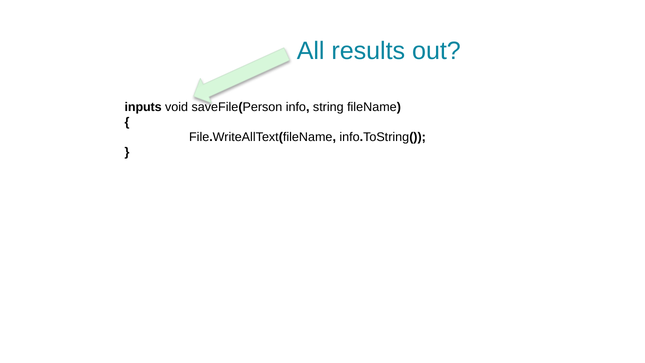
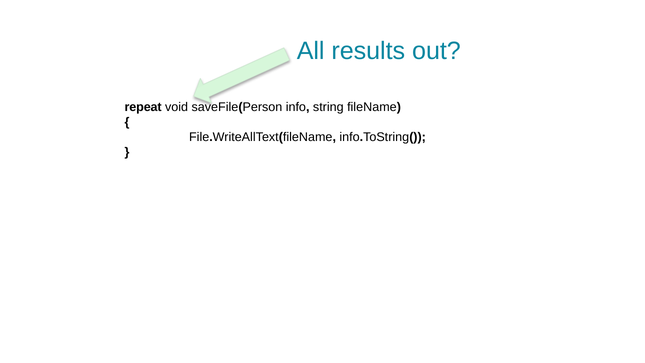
inputs: inputs -> repeat (143, 107)
